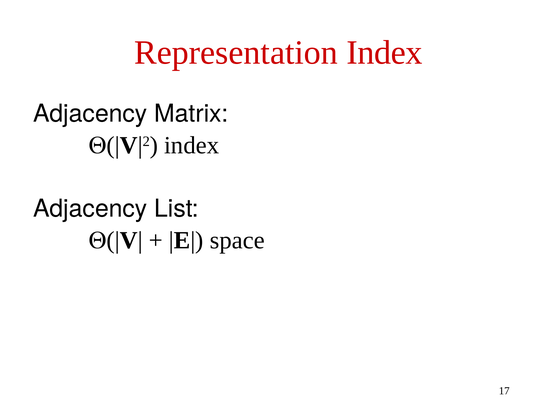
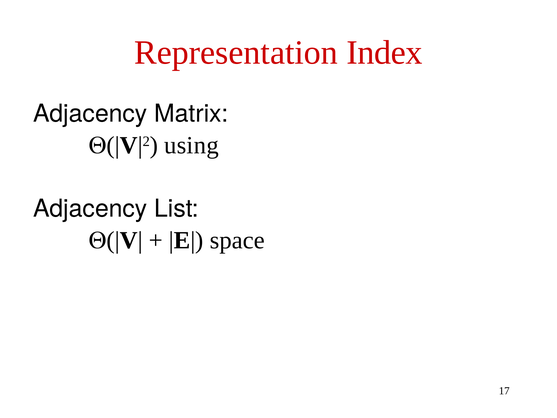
index: index -> using (191, 145)
